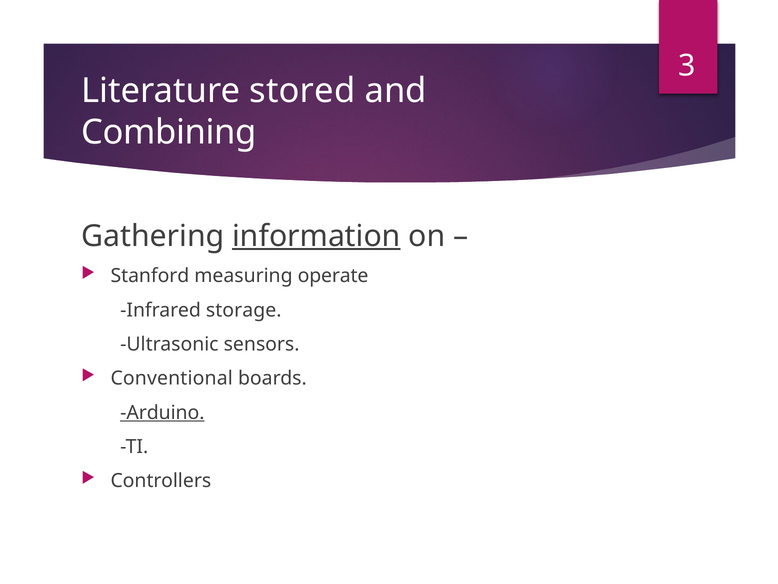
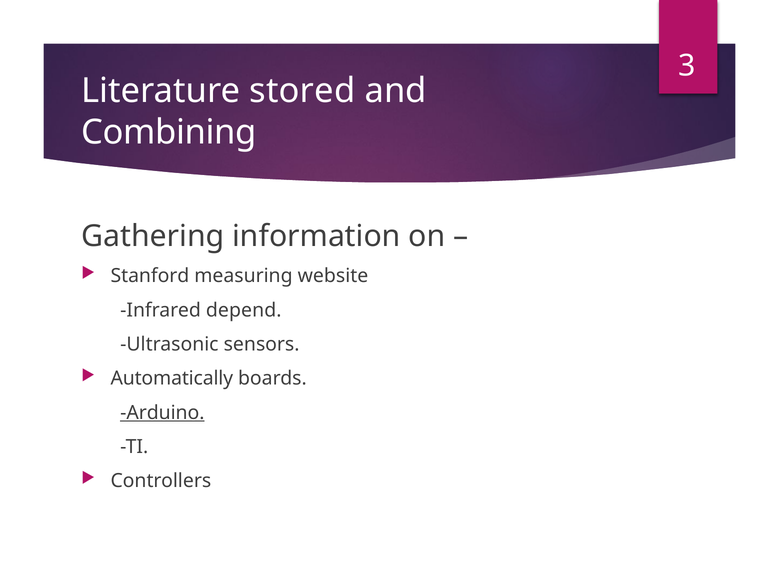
information underline: present -> none (316, 236)
operate: operate -> website (333, 276)
storage: storage -> depend (244, 310)
Conventional: Conventional -> Automatically (172, 378)
